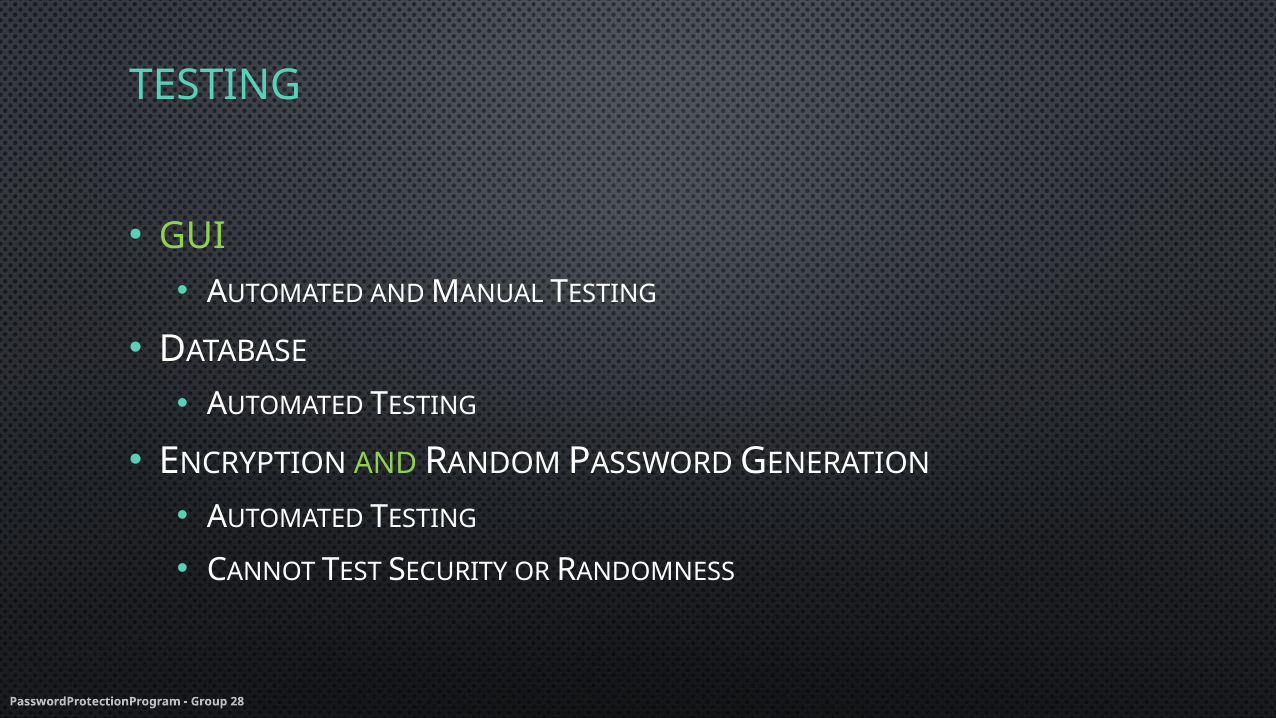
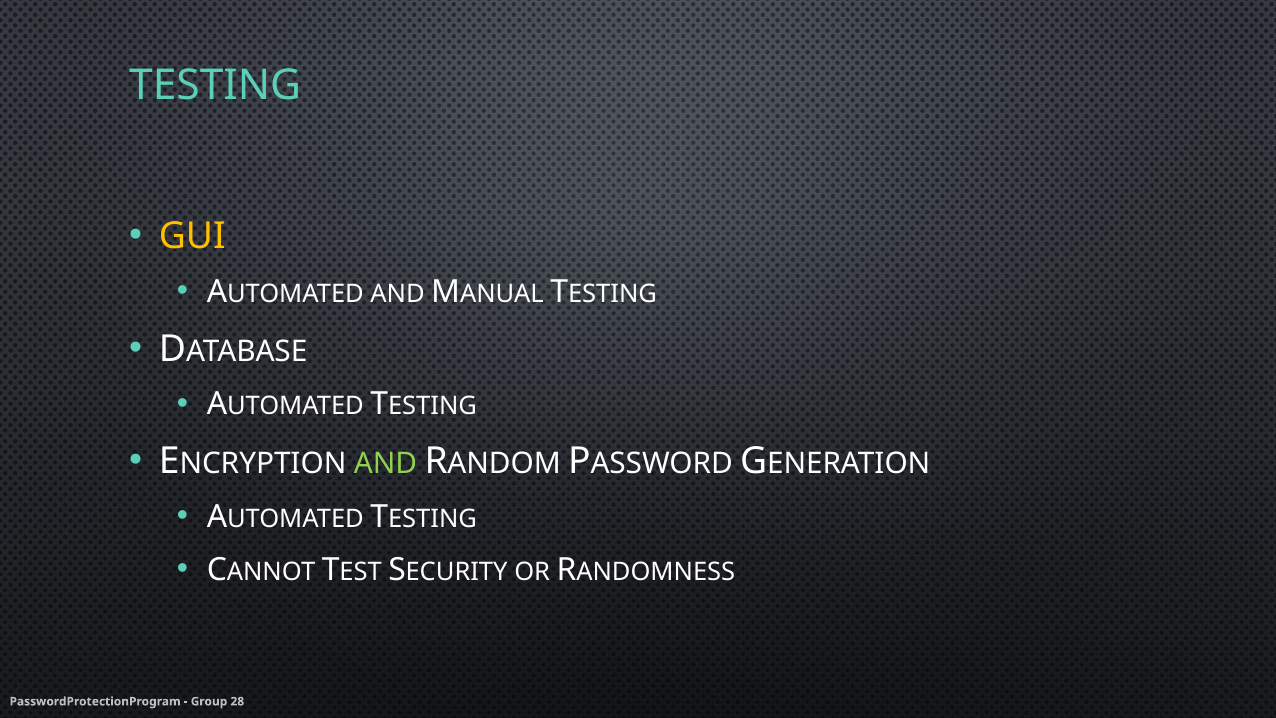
GUI colour: light green -> yellow (192, 236)
